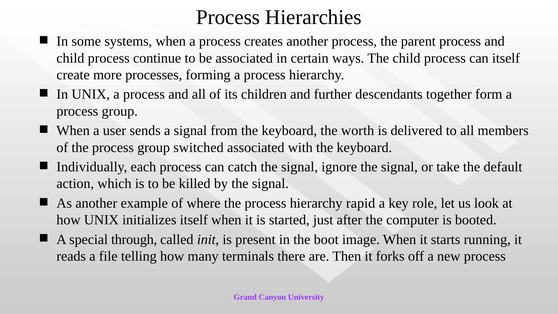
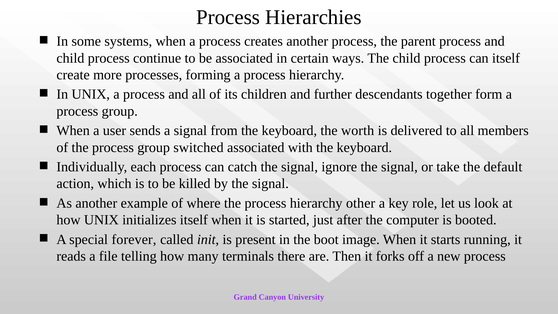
rapid: rapid -> other (361, 203)
through: through -> forever (134, 239)
